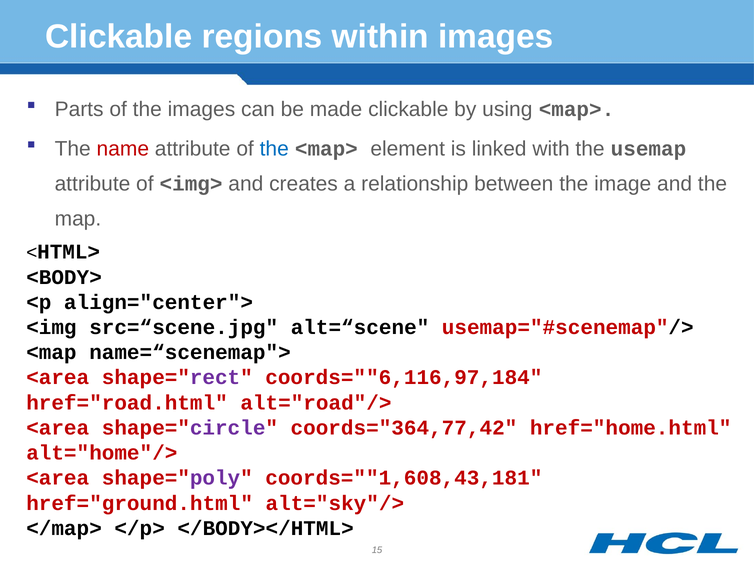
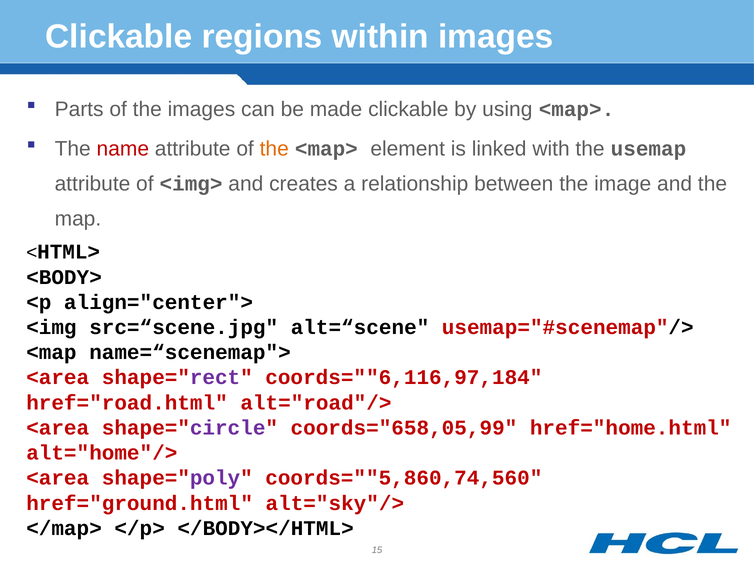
the colour: blue -> orange (274, 149)
coords="364,77,42: coords="364,77,42 -> coords="658,05,99 (404, 428)
coords=""1,608,43,181: coords=""1,608,43,181 -> coords=""5,860,74,560 (404, 478)
